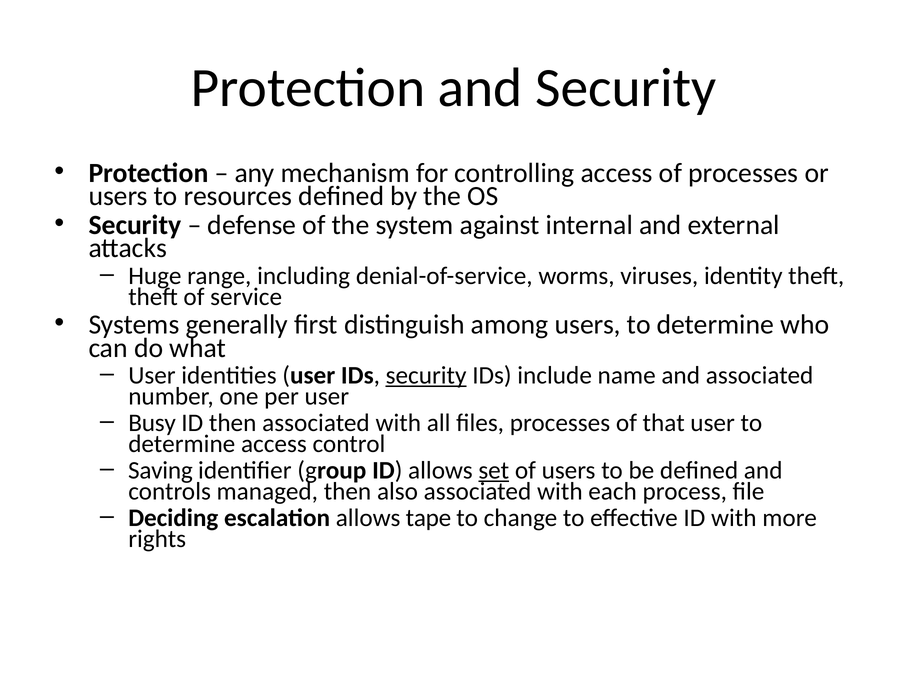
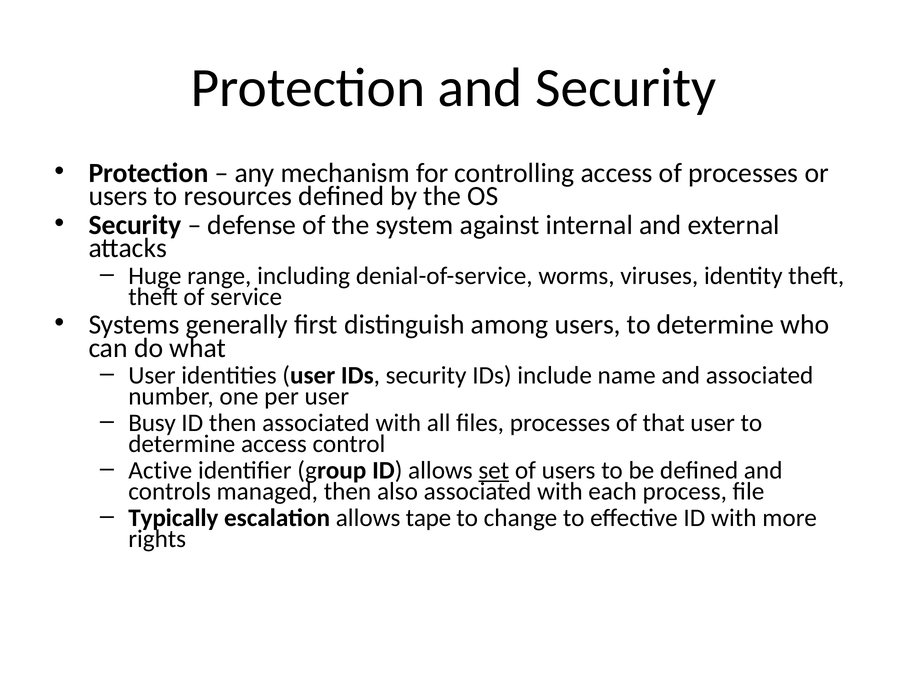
security underline: present -> none (426, 375)
Saving: Saving -> Active (160, 470)
Deciding: Deciding -> Typically (173, 518)
